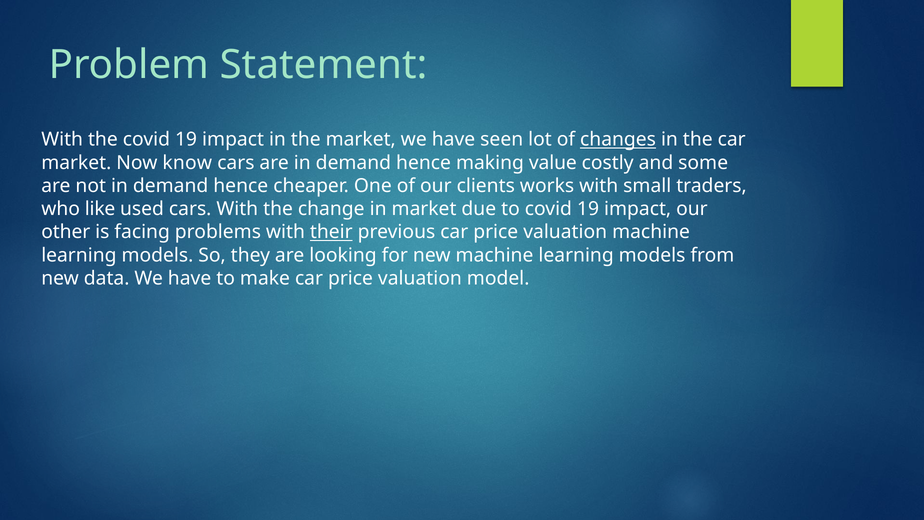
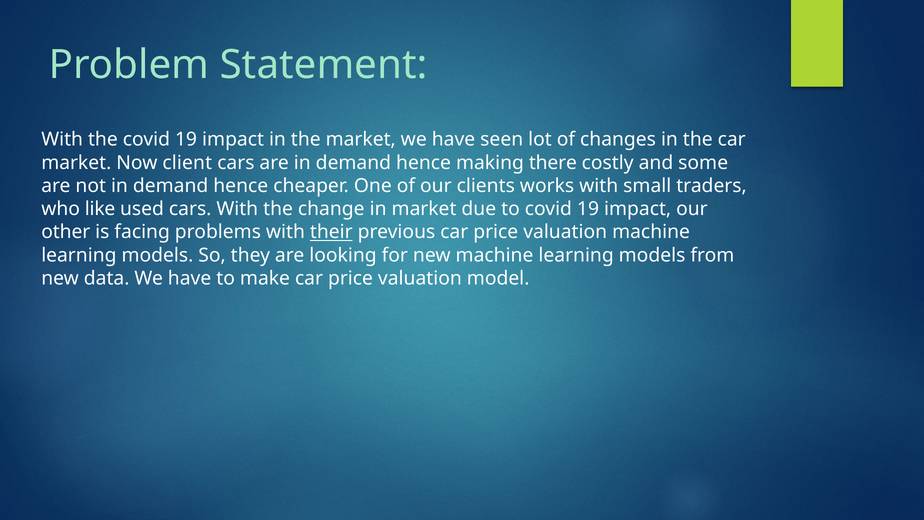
changes underline: present -> none (618, 139)
know: know -> client (187, 163)
value: value -> there (553, 163)
